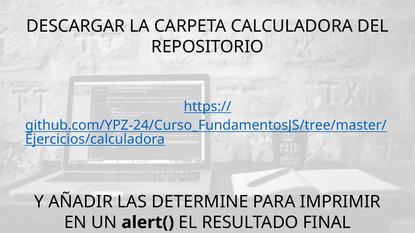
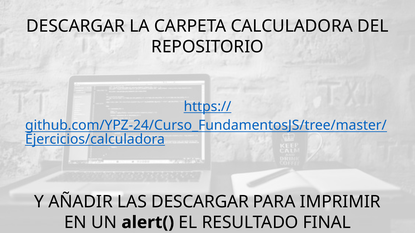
LAS DETERMINE: DETERMINE -> DESCARGAR (200, 202)
